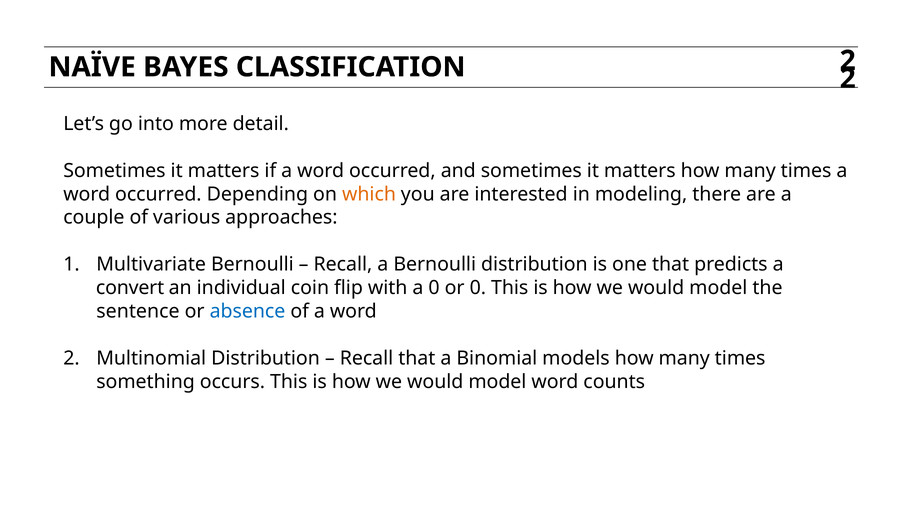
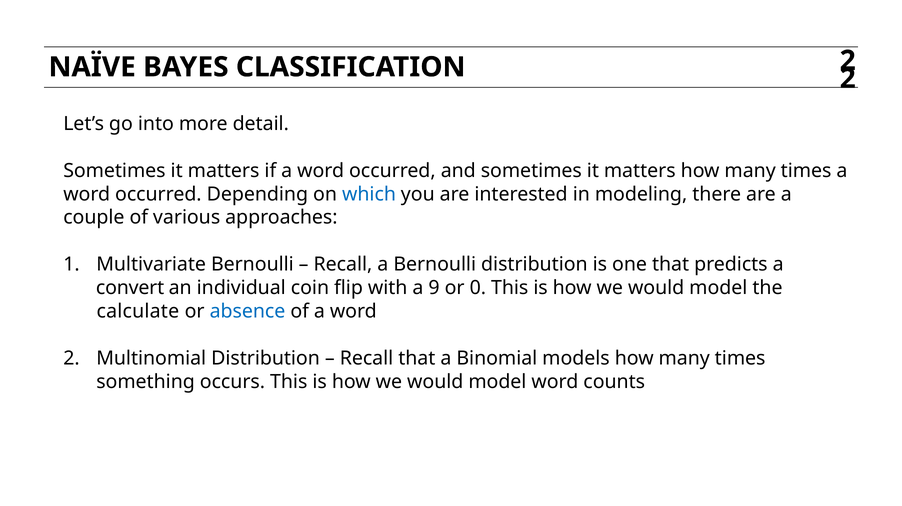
which colour: orange -> blue (369, 194)
a 0: 0 -> 9 (434, 288)
sentence: sentence -> calculate (138, 312)
